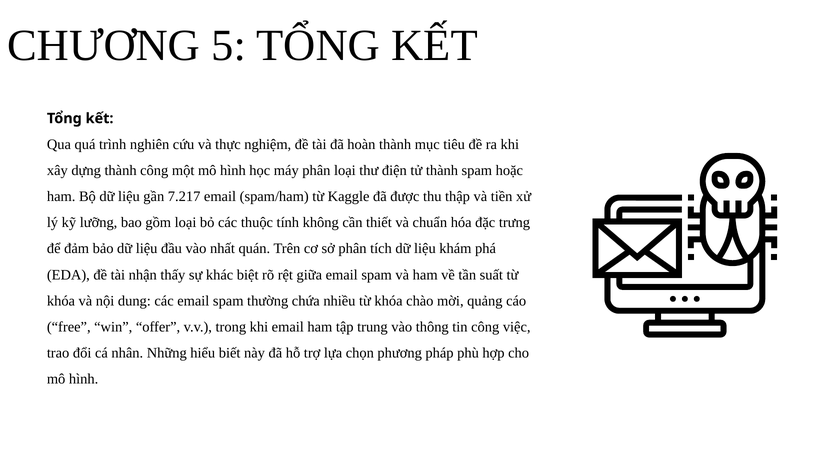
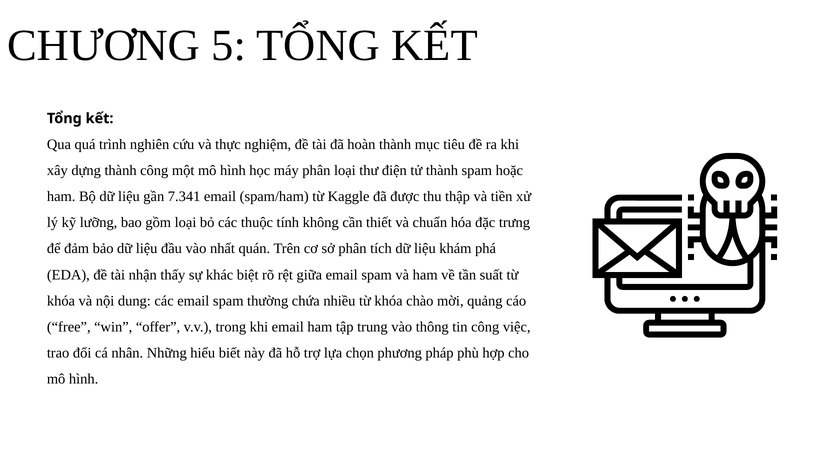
7.217: 7.217 -> 7.341 (184, 197)
